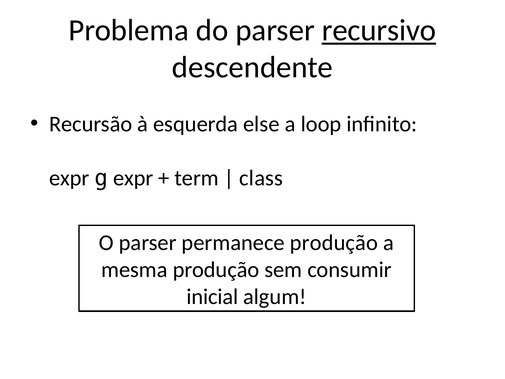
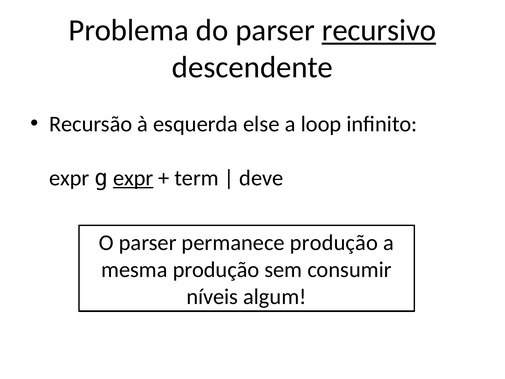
expr underline: none -> present (133, 178)
class: class -> deve (261, 178)
inicial: inicial -> níveis (212, 297)
